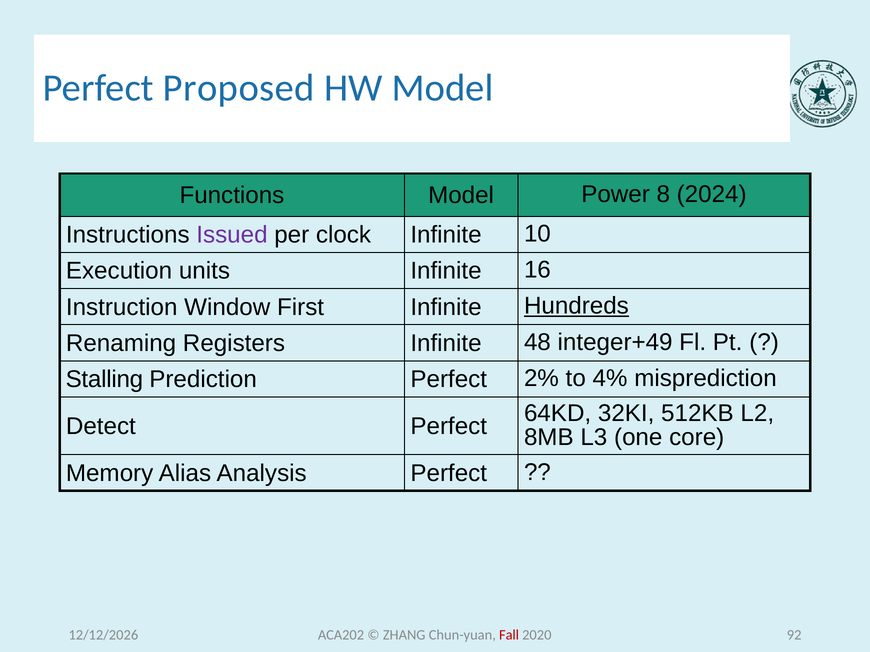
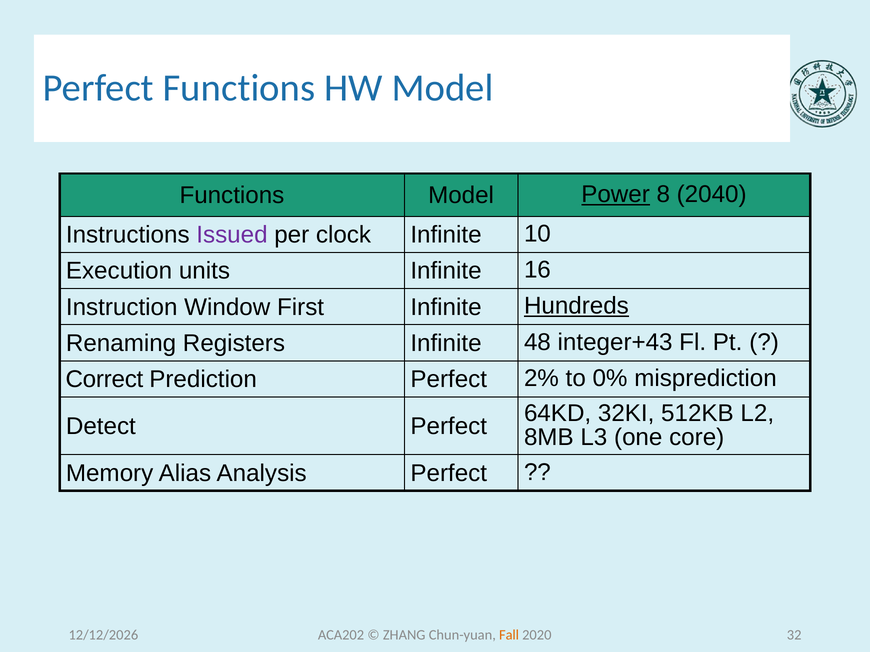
Perfect Proposed: Proposed -> Functions (239, 88)
Power underline: none -> present (616, 194)
2024: 2024 -> 2040 (712, 194)
integer+49: integer+49 -> integer+43 (615, 342)
Stalling: Stalling -> Correct (104, 380)
4%: 4% -> 0% (610, 379)
Fall colour: red -> orange (509, 636)
92: 92 -> 32 (794, 636)
